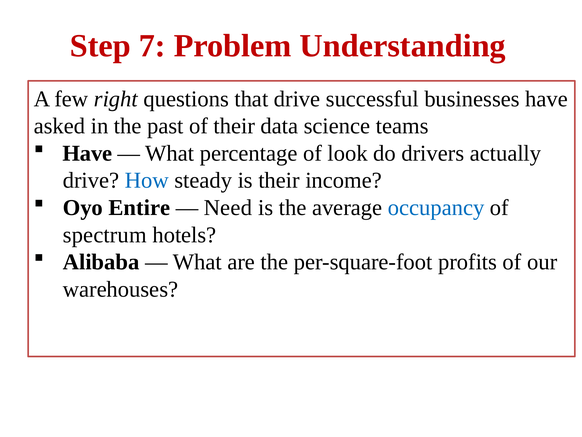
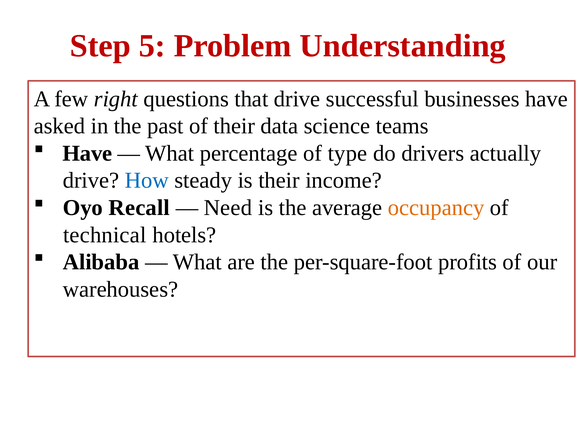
7: 7 -> 5 (152, 46)
look: look -> type (348, 153)
Entire: Entire -> Recall (139, 207)
occupancy colour: blue -> orange (436, 207)
spectrum: spectrum -> technical (105, 235)
